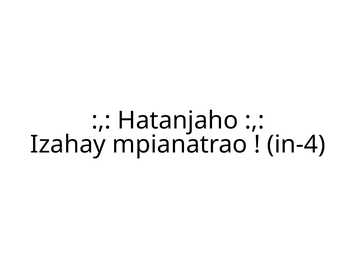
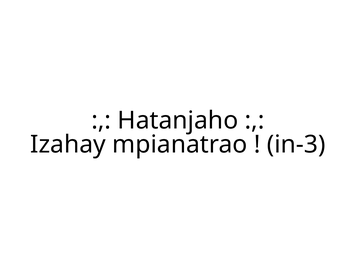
in-4: in-4 -> in-3 (296, 145)
